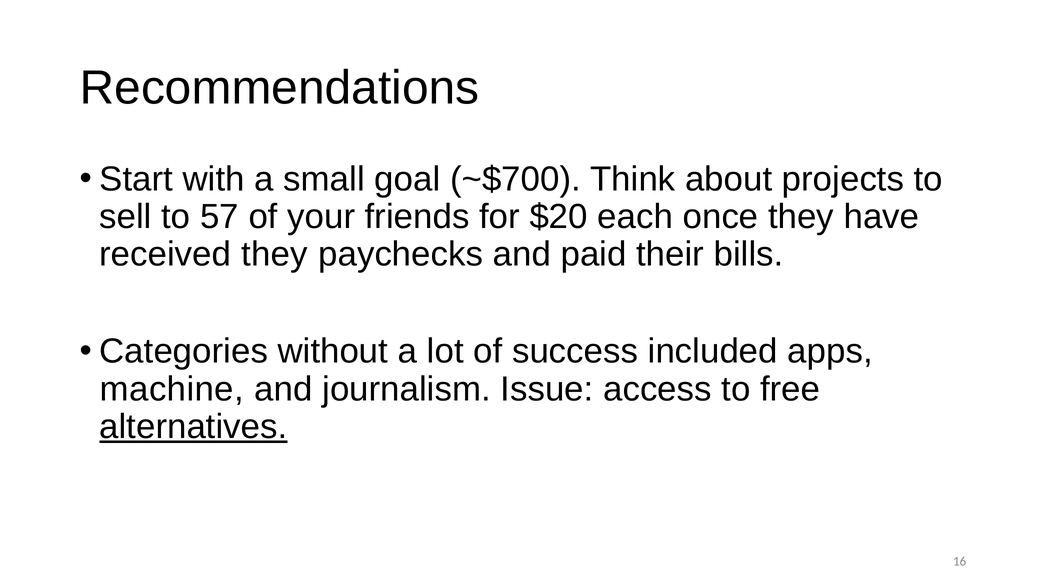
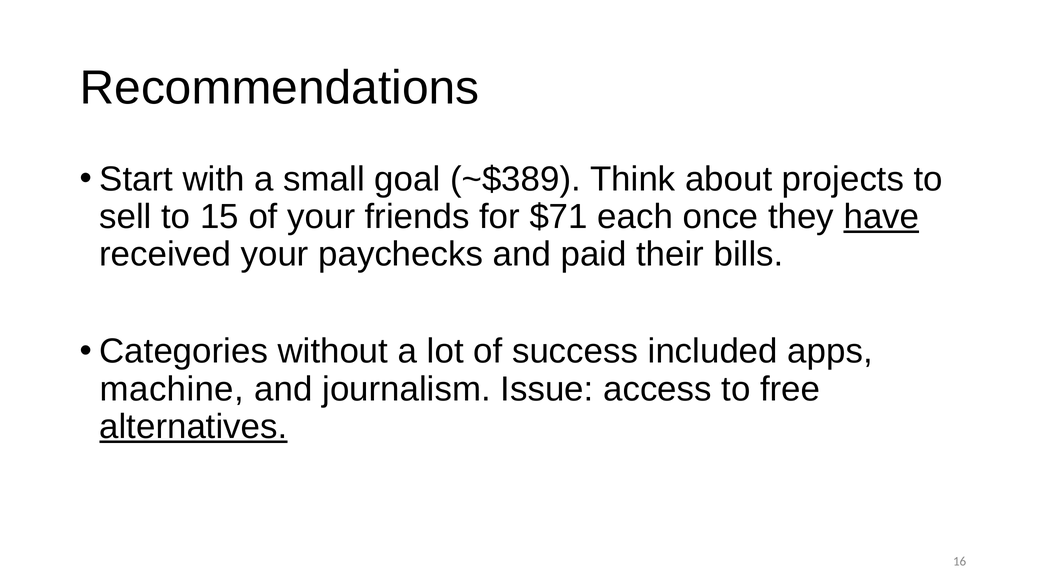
~$700: ~$700 -> ~$389 (516, 179)
57: 57 -> 15 (219, 217)
$20: $20 -> $71 (559, 217)
have underline: none -> present (881, 217)
received they: they -> your (275, 255)
